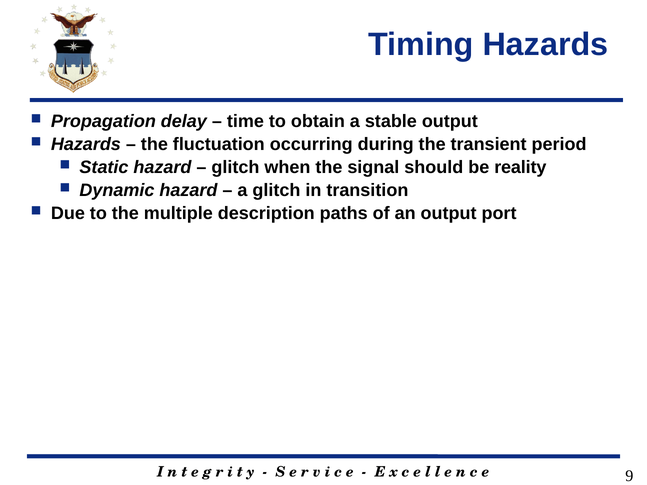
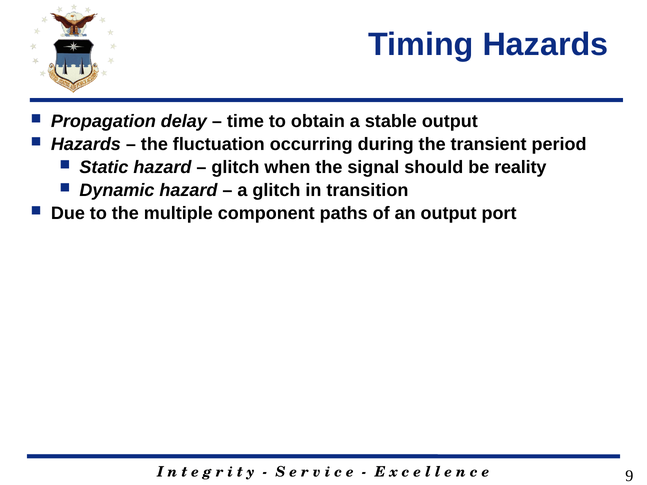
description: description -> component (266, 214)
